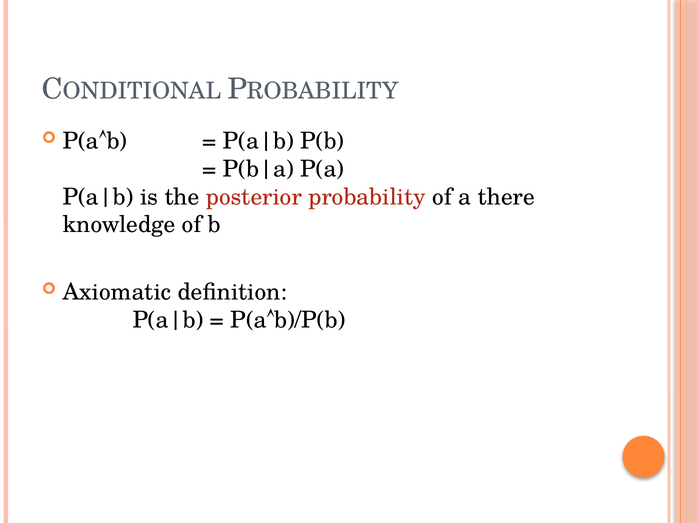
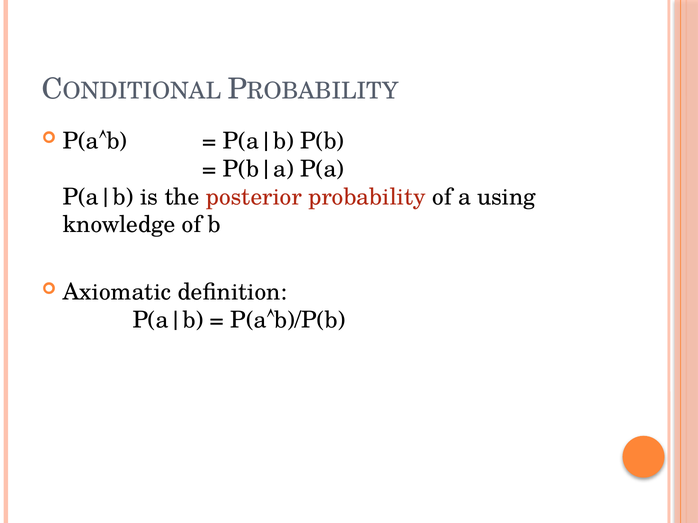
there: there -> using (507, 197)
